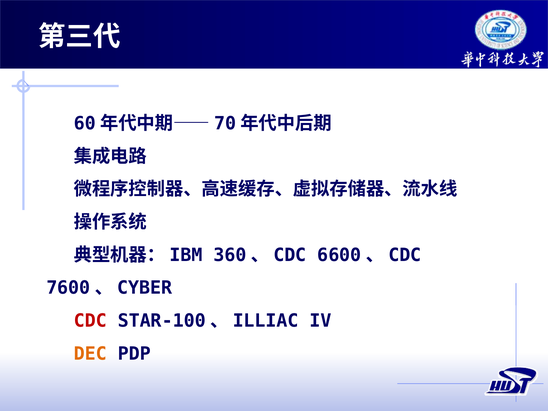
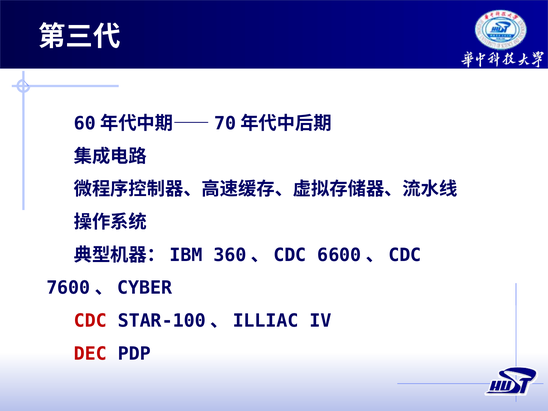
DEC colour: orange -> red (90, 354)
